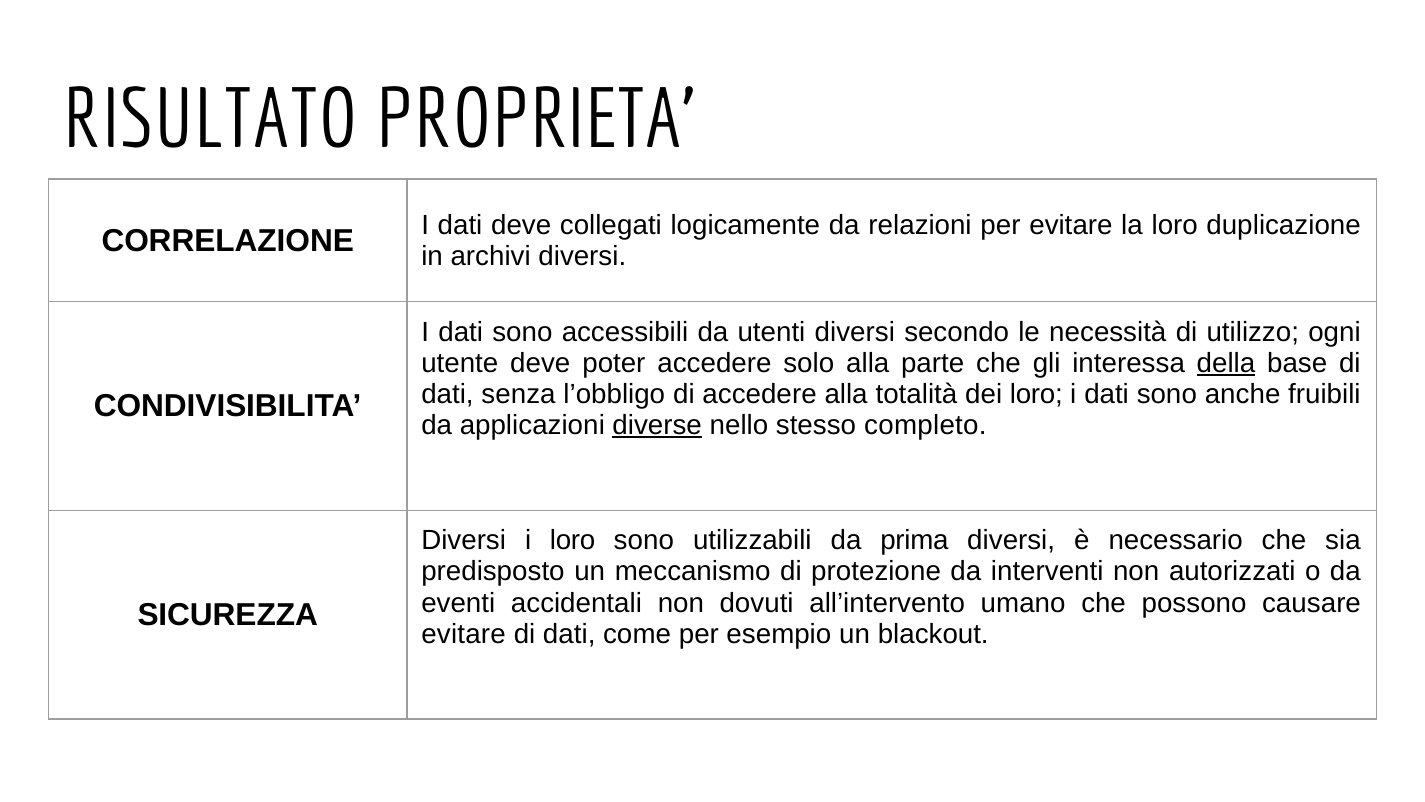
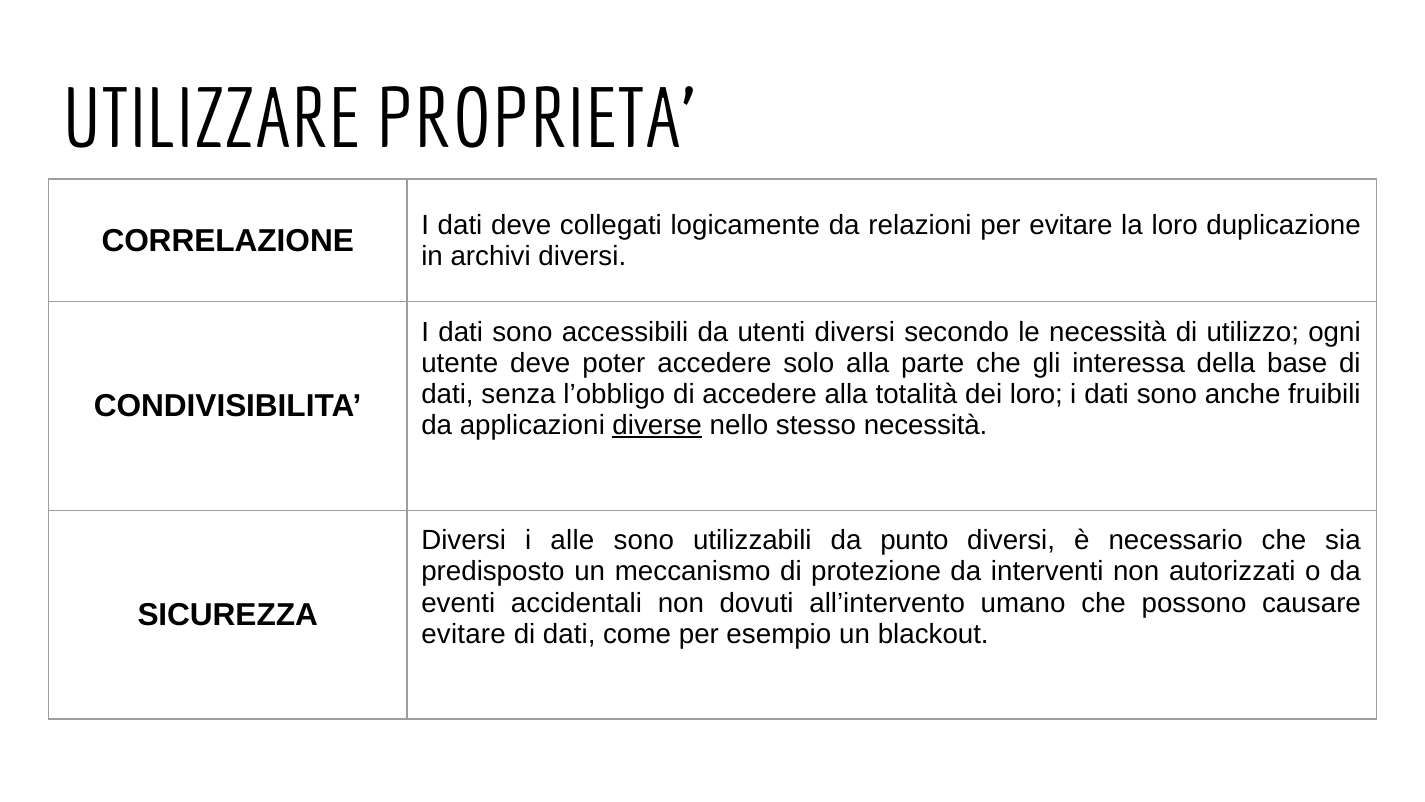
RISULTATO: RISULTATO -> UTILIZZARE (212, 120)
della underline: present -> none (1226, 363)
stesso completo: completo -> necessità (926, 425)
i loro: loro -> alle (572, 540)
prima: prima -> punto (914, 540)
